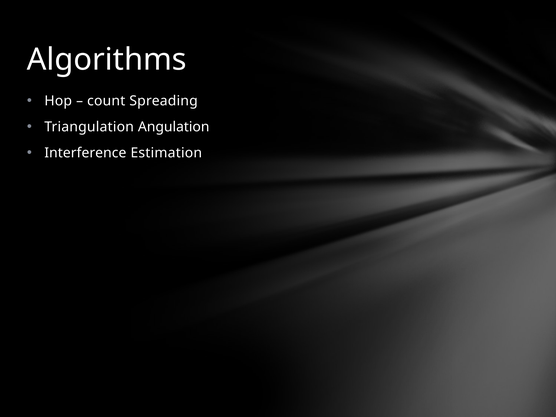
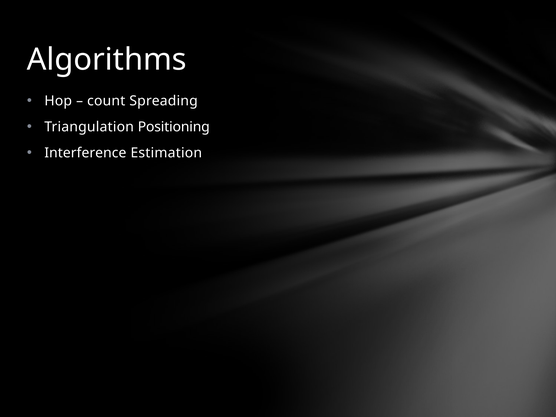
Angulation: Angulation -> Positioning (174, 127)
